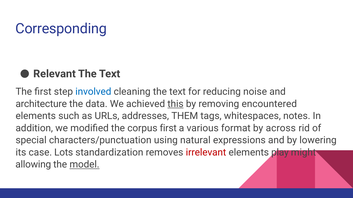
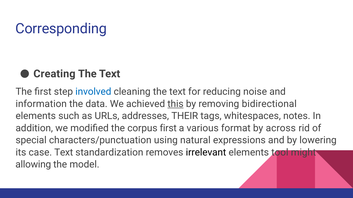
Relevant: Relevant -> Creating (54, 74)
architecture: architecture -> information (41, 104)
encountered: encountered -> bidirectional (269, 104)
THEM: THEM -> THEIR (185, 116)
case Lots: Lots -> Text (64, 153)
irrelevant colour: red -> black (206, 153)
play: play -> tool (280, 153)
model underline: present -> none (84, 165)
